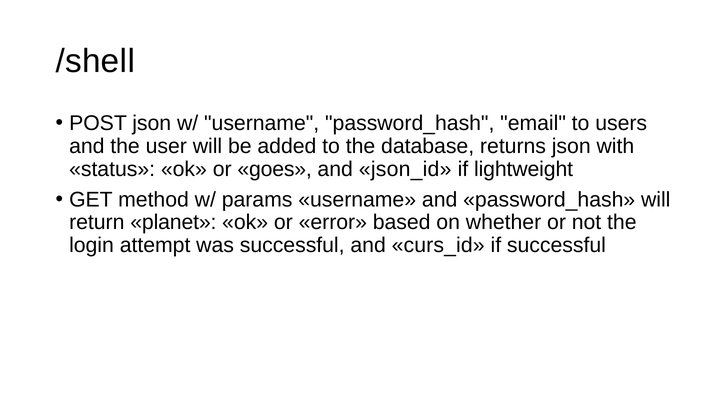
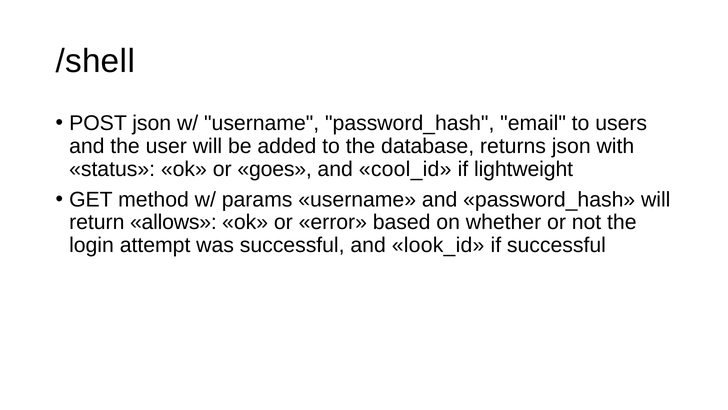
json_id: json_id -> cool_id (405, 169)
planet: planet -> allows (173, 222)
curs_id: curs_id -> look_id (438, 245)
